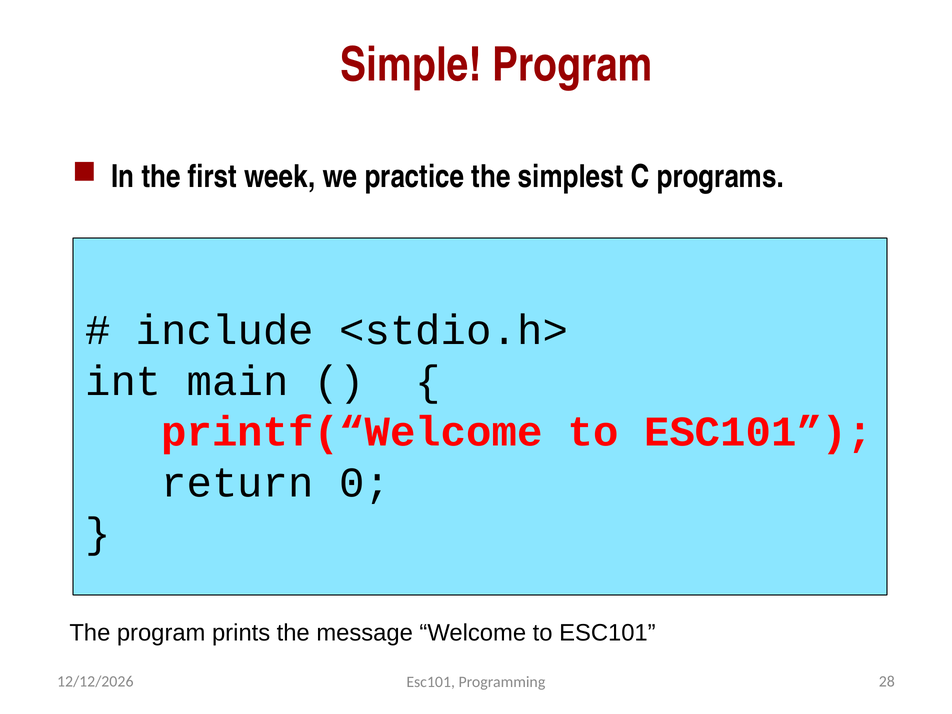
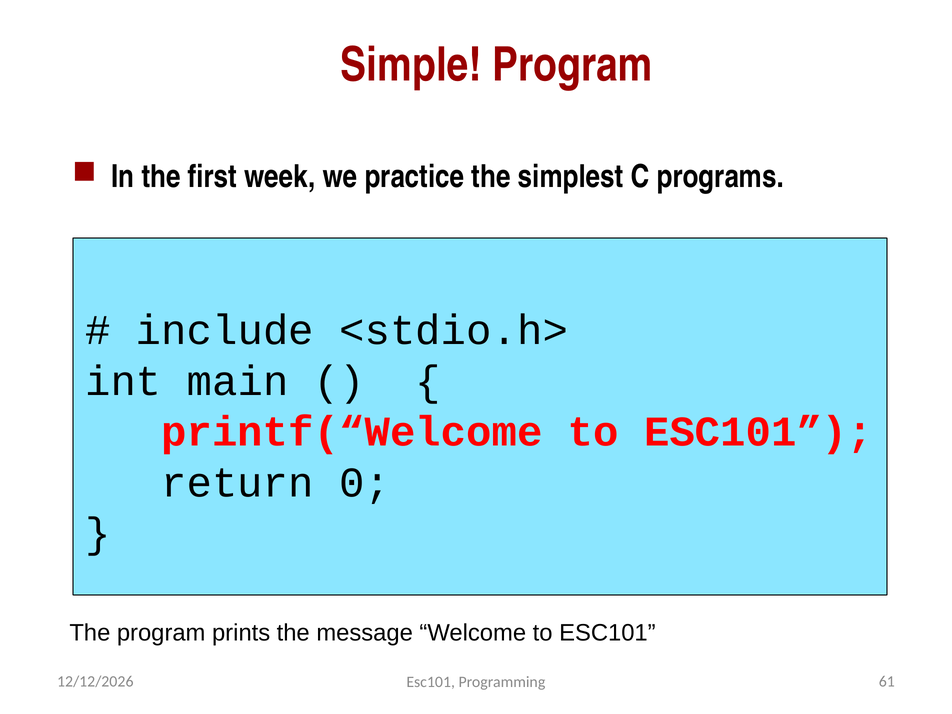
28: 28 -> 61 (887, 682)
